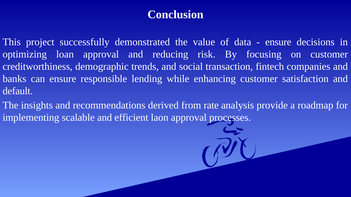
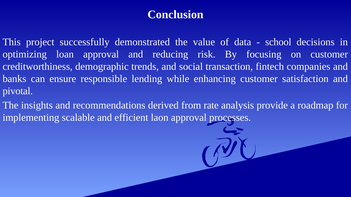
ensure: ensure -> school (278, 42)
default: default -> pivotal (18, 91)
